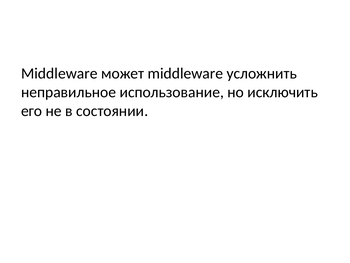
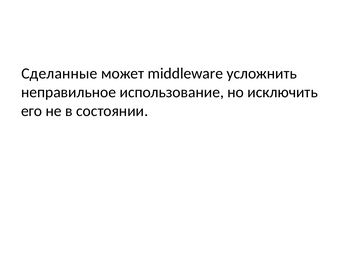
Middleware: Middleware -> Сделанные (59, 73)
